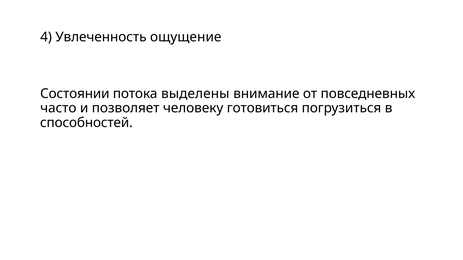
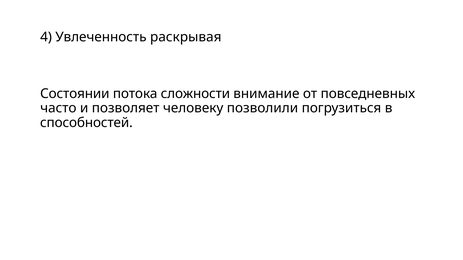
ощущение: ощущение -> раскрывая (186, 37)
выделены: выделены -> сложности (195, 94)
готовиться: готовиться -> позволили (262, 108)
